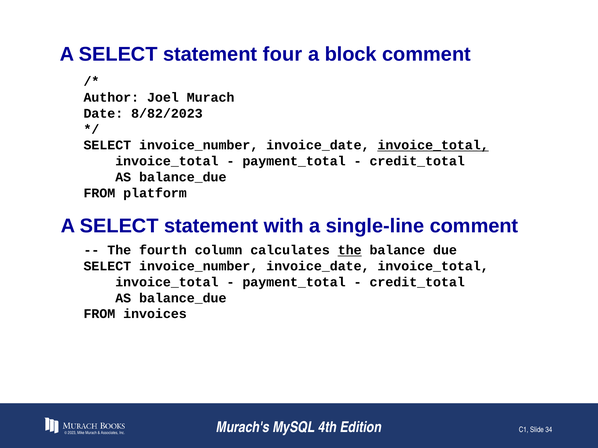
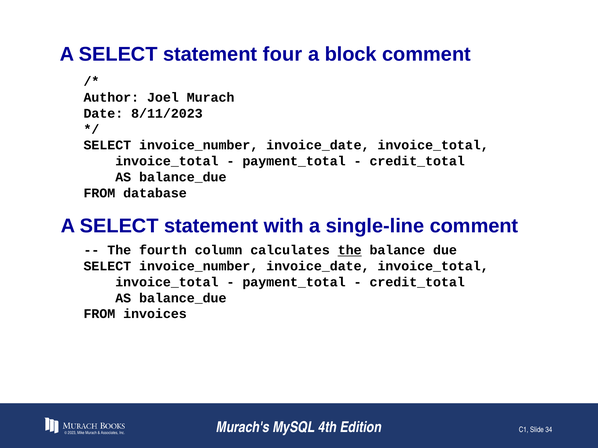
8/82/2023: 8/82/2023 -> 8/11/2023 (167, 114)
invoice_total underline: present -> none (433, 145)
platform: platform -> database (155, 193)
